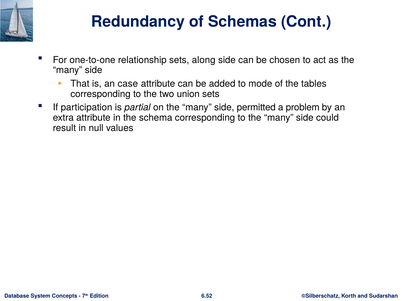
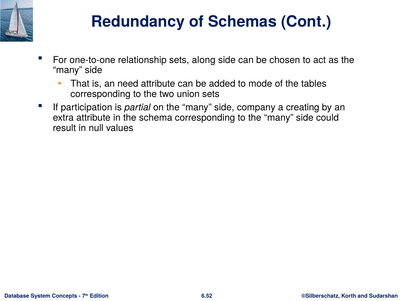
case: case -> need (128, 84)
permitted: permitted -> company (256, 108)
problem: problem -> creating (303, 108)
